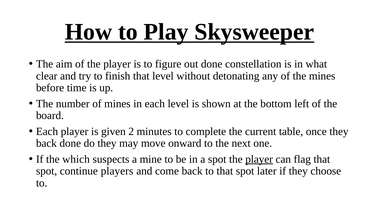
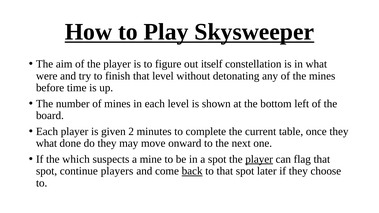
out done: done -> itself (212, 64)
clear: clear -> were (47, 76)
back: back -> what (46, 143)
back underline: none -> present (192, 171)
